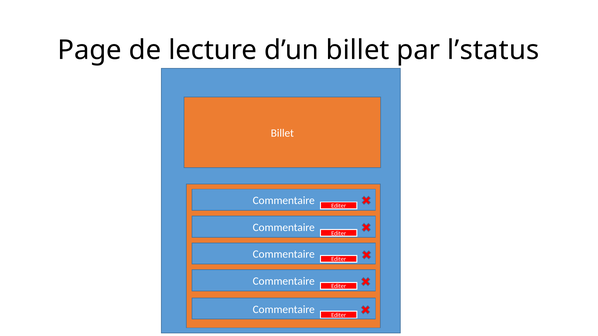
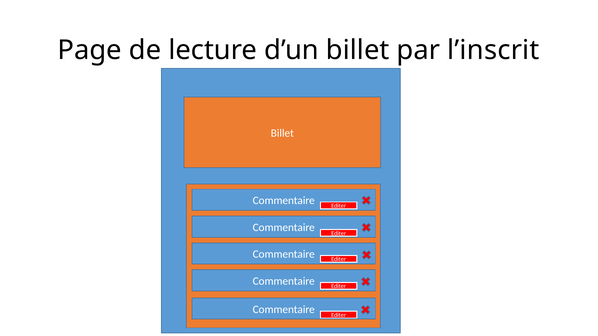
l’status: l’status -> l’inscrit (493, 50)
